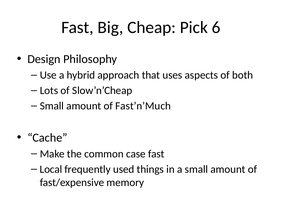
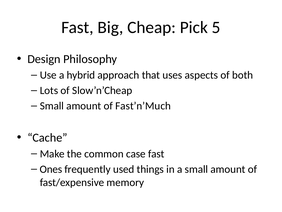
6: 6 -> 5 (216, 27)
Local: Local -> Ones (51, 169)
